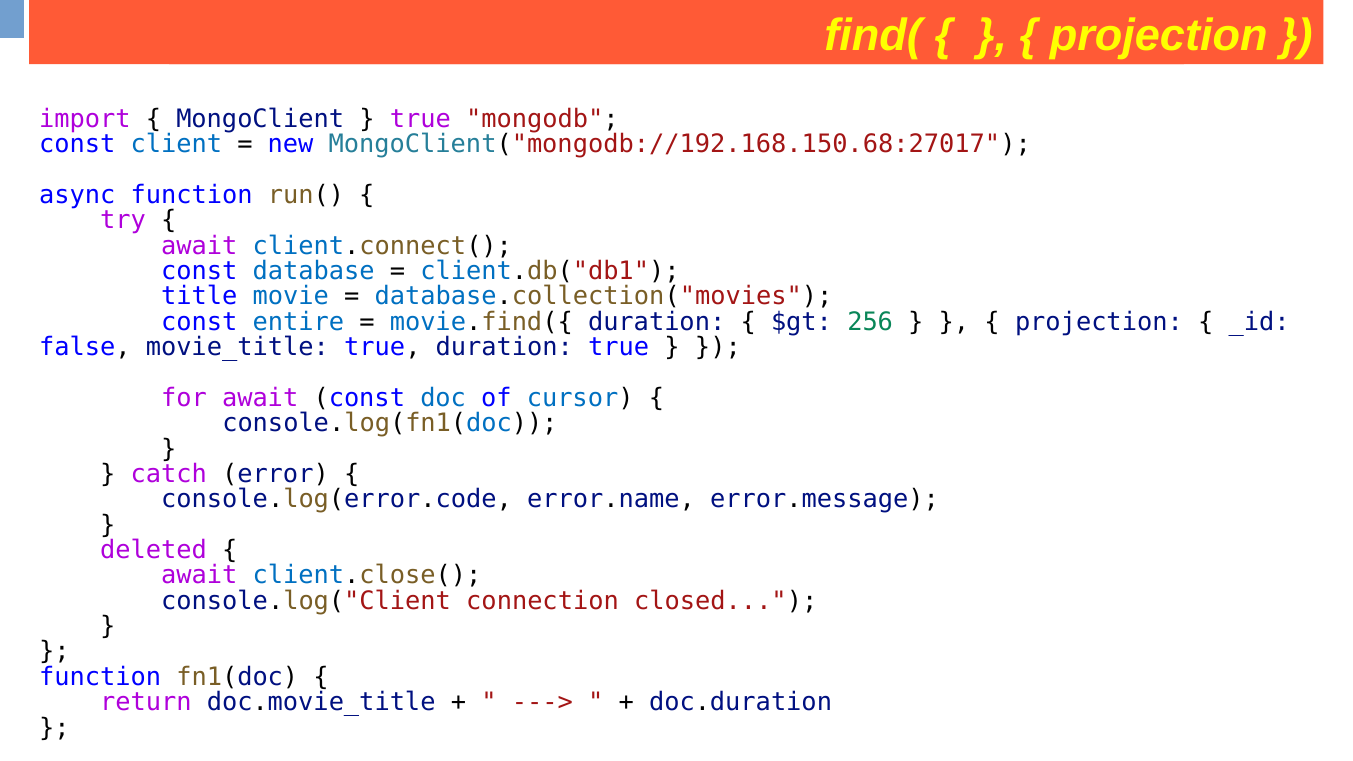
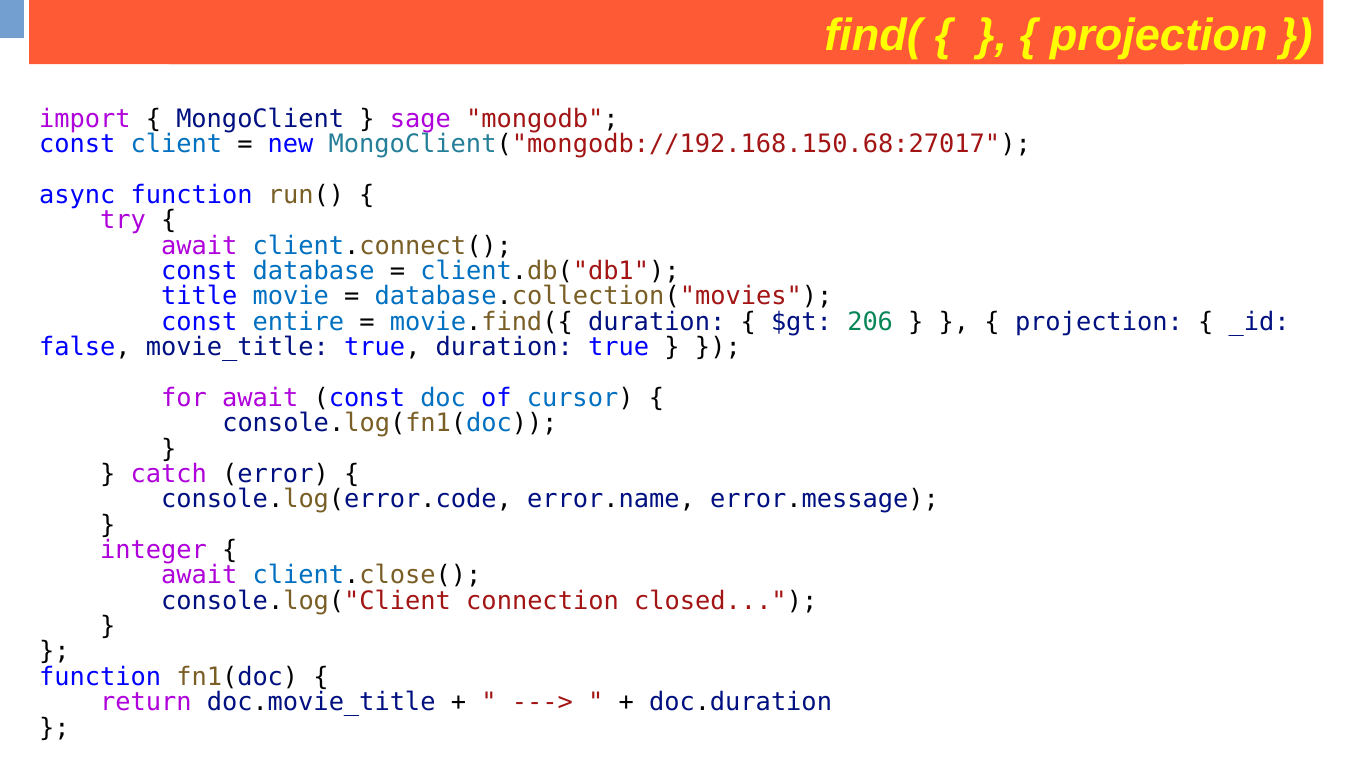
true: true -> sage (420, 119)
256: 256 -> 206 (870, 322)
deleted: deleted -> integer (154, 550)
